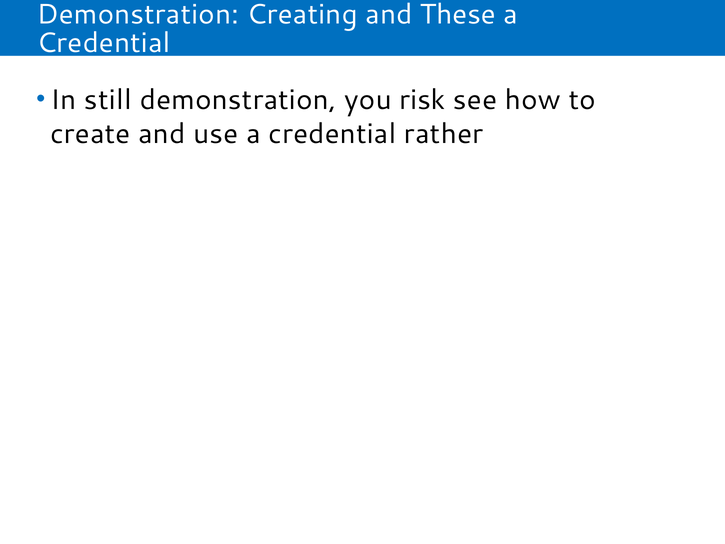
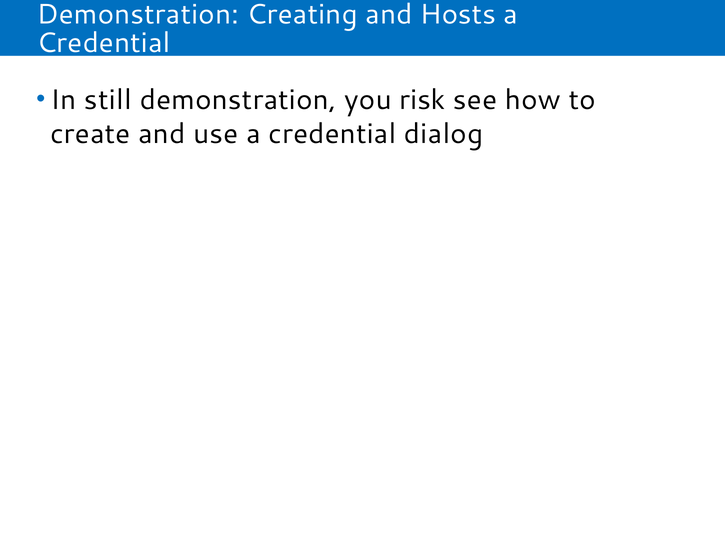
These: These -> Hosts (458, 14)
rather: rather -> dialog (444, 134)
